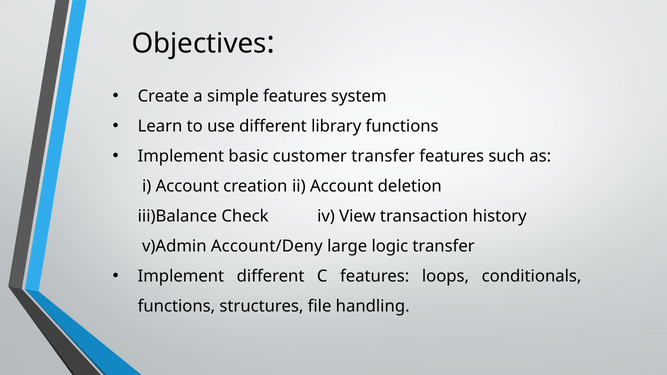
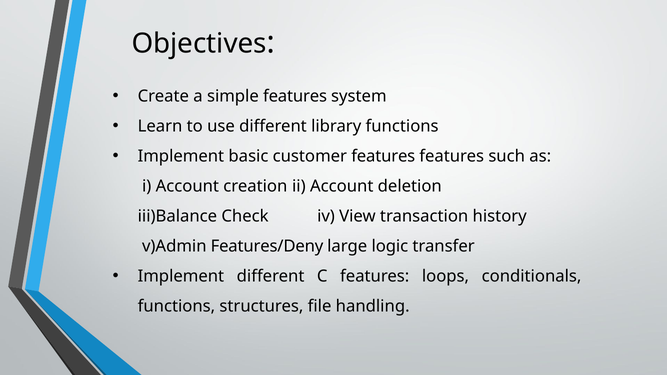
customer transfer: transfer -> features (383, 156)
Account/Deny: Account/Deny -> Features/Deny (267, 246)
